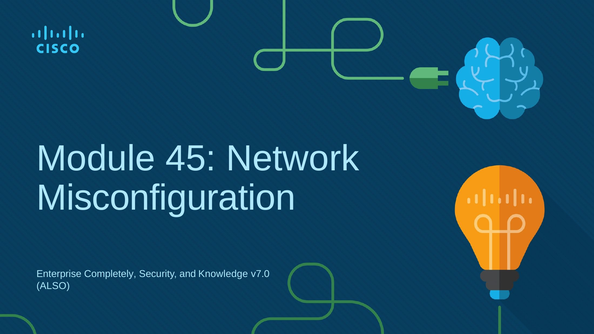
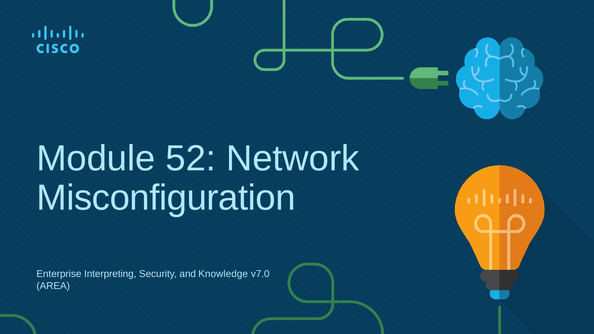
45: 45 -> 52 (191, 159)
Completely: Completely -> Interpreting (110, 274)
ALSO: ALSO -> AREA (53, 286)
